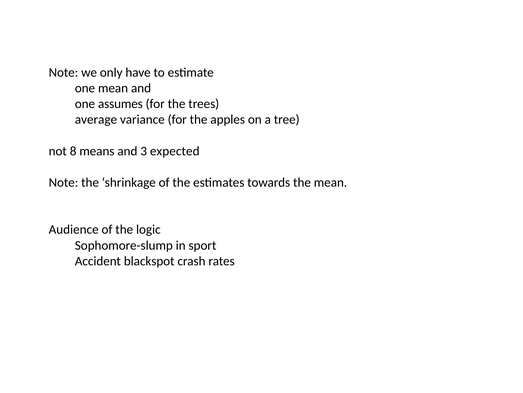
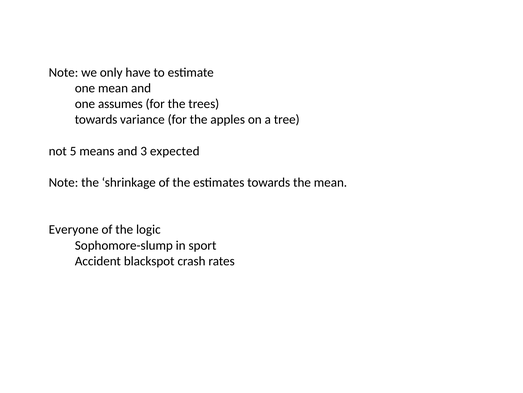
average: average -> towards (96, 119)
8: 8 -> 5 (73, 151)
Audience: Audience -> Everyone (74, 229)
